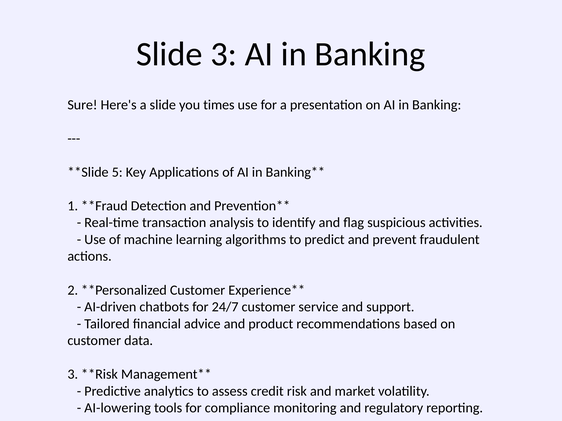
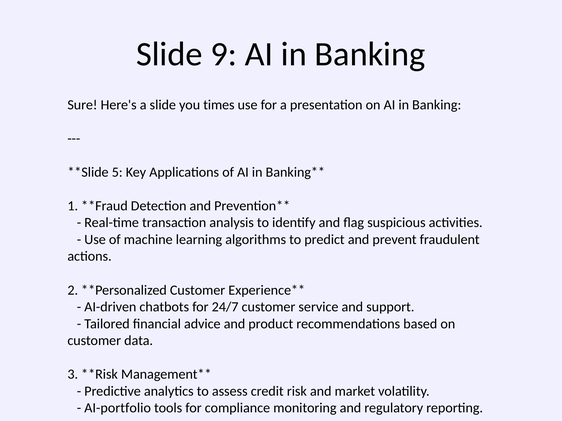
Slide 3: 3 -> 9 (224, 54)
AI-lowering: AI-lowering -> AI-portfolio (118, 408)
